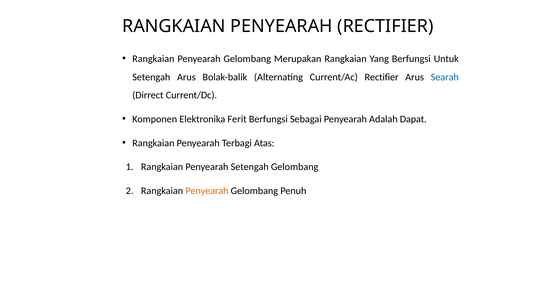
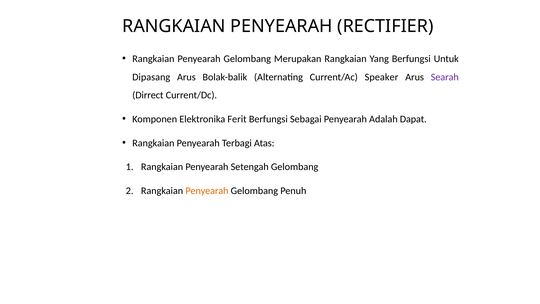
Setengah: Setengah -> Dipasang (151, 77)
Current/Ac Rectifier: Rectifier -> Speaker (382, 77)
Searah colour: blue -> purple (445, 77)
